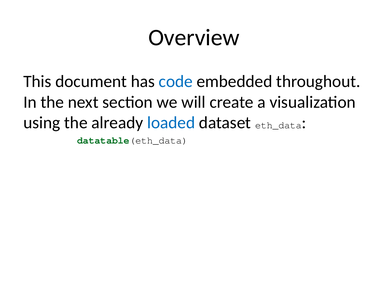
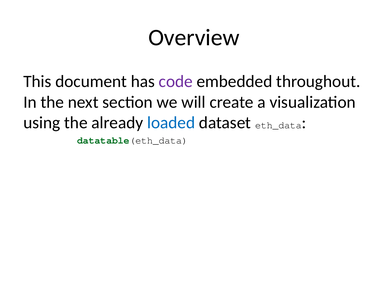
code colour: blue -> purple (176, 81)
